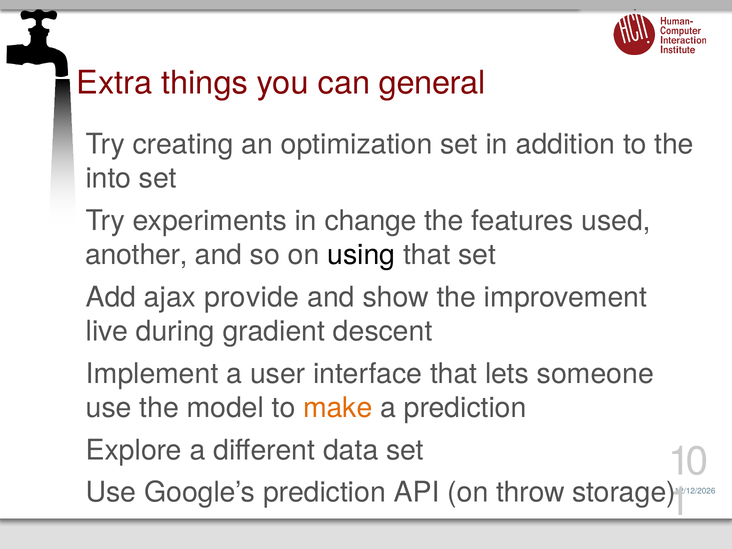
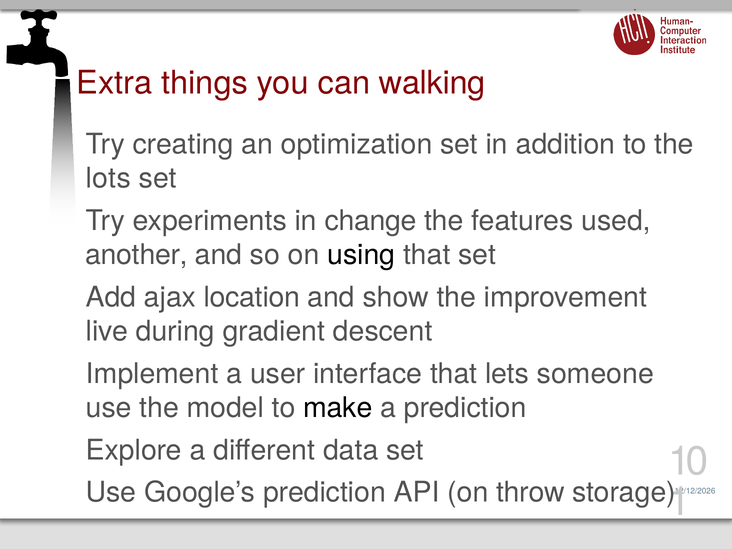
general: general -> walking (432, 83)
into: into -> lots (108, 178)
provide: provide -> location (252, 297)
make colour: orange -> black (338, 408)
